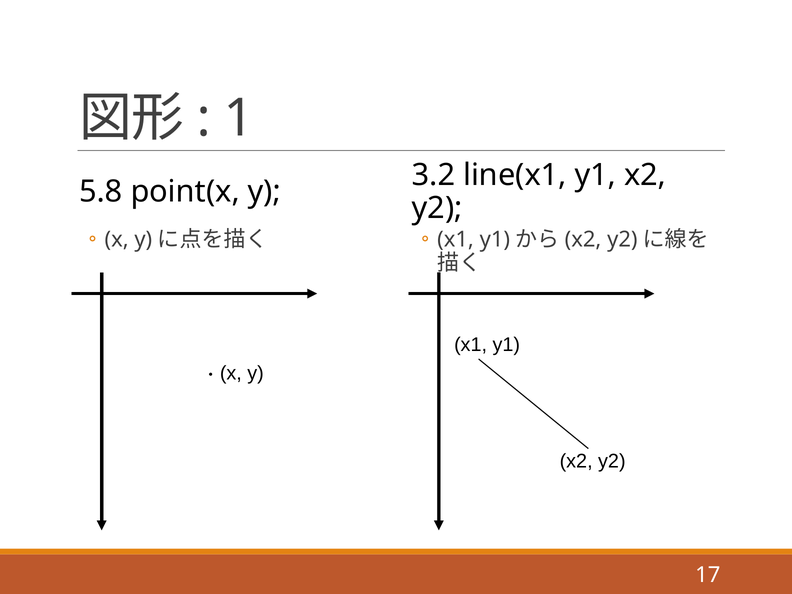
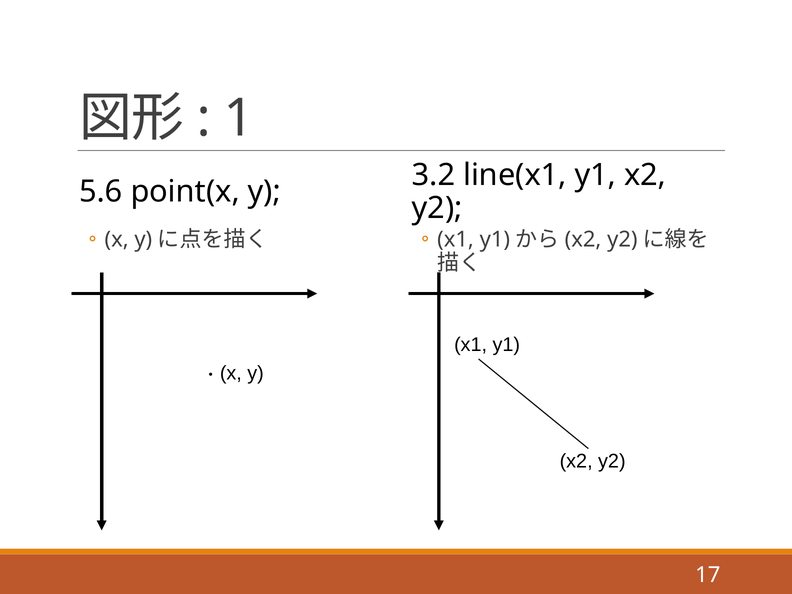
5.8: 5.8 -> 5.6 (101, 192)
